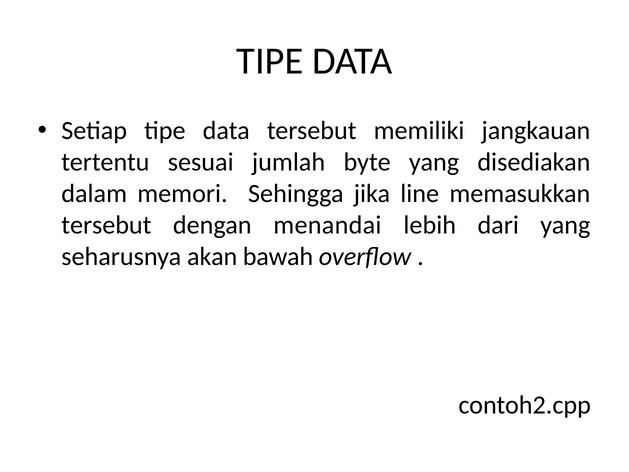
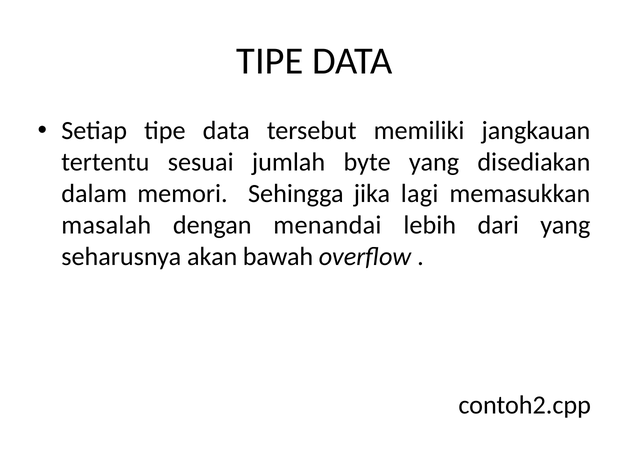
line: line -> lagi (420, 194)
tersebut: tersebut -> masalah (106, 225)
